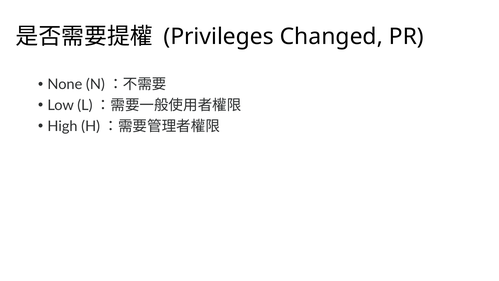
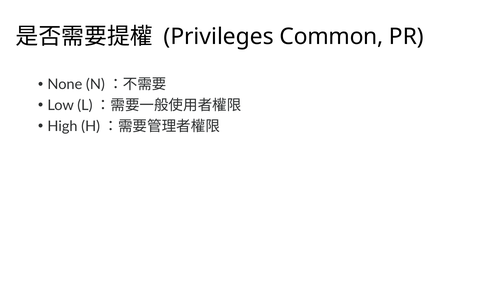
Changed: Changed -> Common (331, 37)
